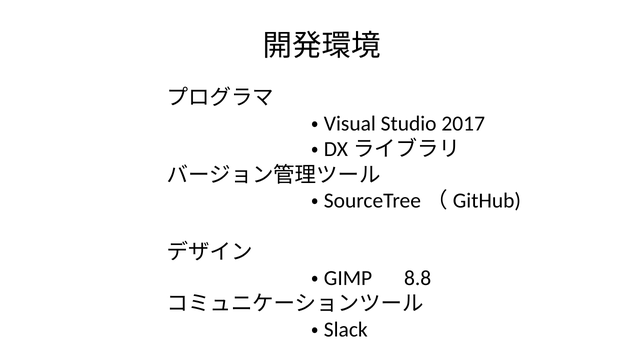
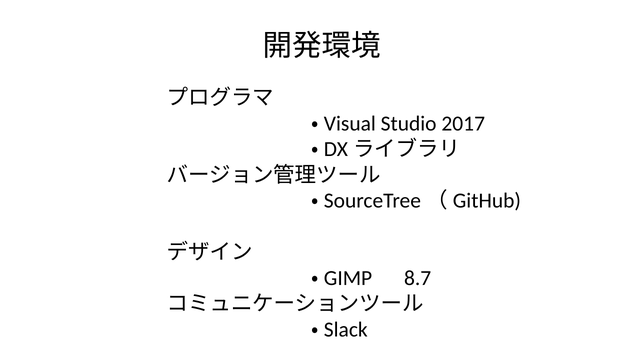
8.8: 8.8 -> 8.7 (418, 278)
